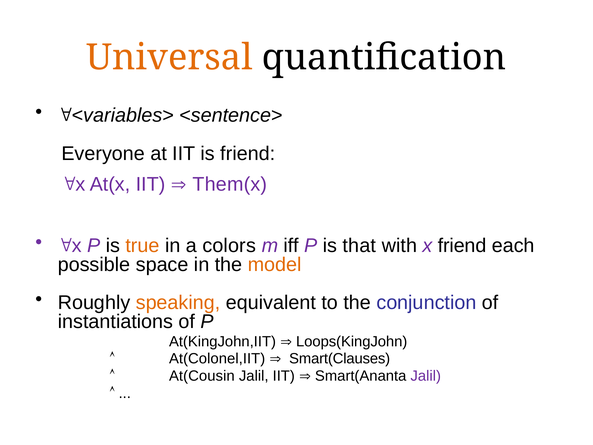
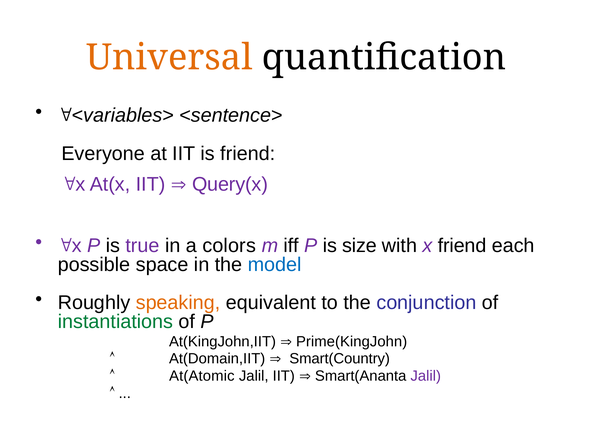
Them(x: Them(x -> Query(x (230, 184)
true colour: orange -> purple (143, 245)
that: that -> size (360, 245)
model colour: orange -> blue (275, 264)
instantiations colour: black -> green (115, 322)
Loops(KingJohn: Loops(KingJohn -> Prime(KingJohn (352, 341)
At(Colonel,IIT: At(Colonel,IIT -> At(Domain,IIT (217, 359)
Smart(Clauses: Smart(Clauses -> Smart(Country (340, 359)
At(Cousin: At(Cousin -> At(Atomic (202, 376)
